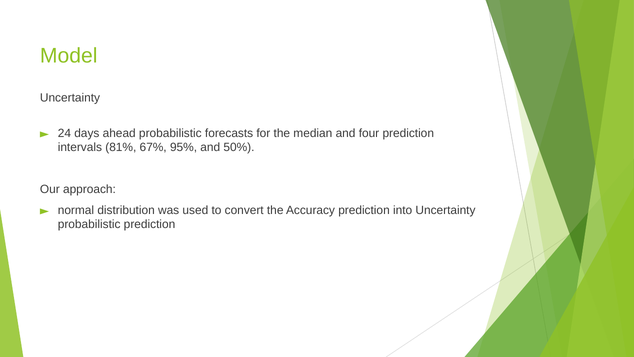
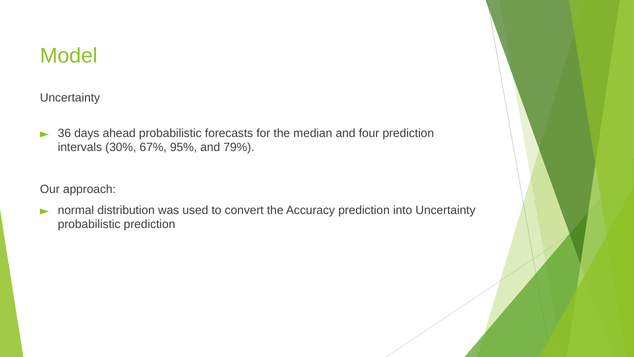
24: 24 -> 36 (64, 133)
81%: 81% -> 30% (121, 147)
50%: 50% -> 79% (239, 147)
